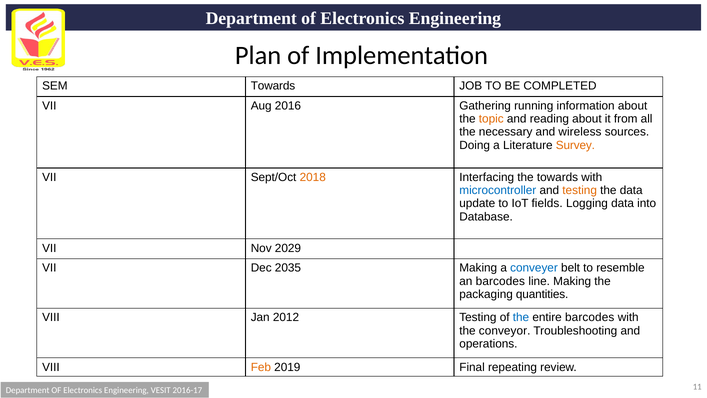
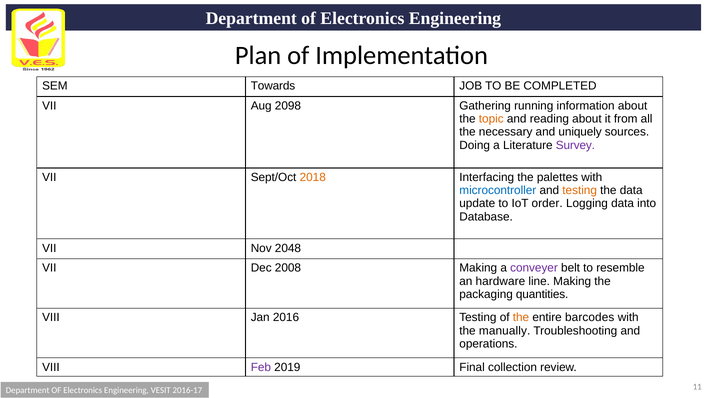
2016: 2016 -> 2098 (288, 106)
wireless: wireless -> uniquely (580, 132)
Survey colour: orange -> purple (575, 145)
the towards: towards -> palettes (558, 177)
fields: fields -> order (547, 203)
2029: 2029 -> 2048 (288, 248)
2035: 2035 -> 2008 (288, 268)
conveyer colour: blue -> purple (534, 268)
an barcodes: barcodes -> hardware (500, 281)
2012: 2012 -> 2016 (286, 317)
the colour: blue -> orange (521, 317)
conveyor: conveyor -> manually (505, 330)
Feb colour: orange -> purple (261, 367)
repeating: repeating -> collection (513, 367)
